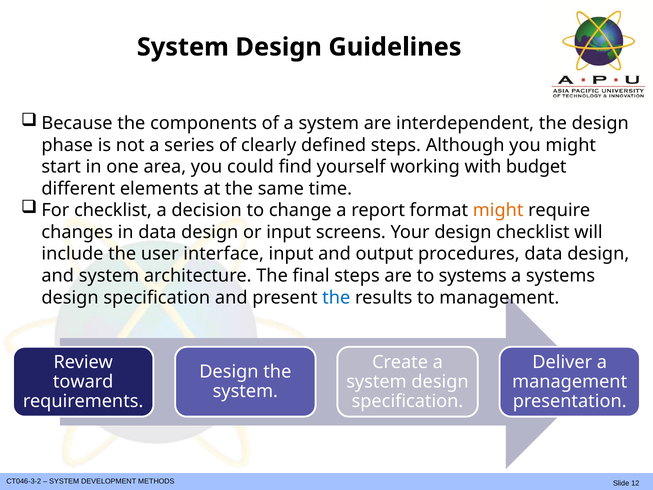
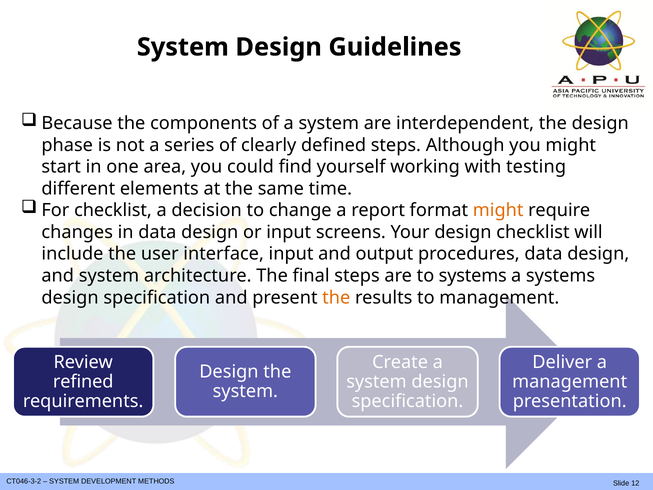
budget: budget -> testing (536, 167)
the colour: blue -> orange (336, 297)
toward: toward -> refined (83, 381)
